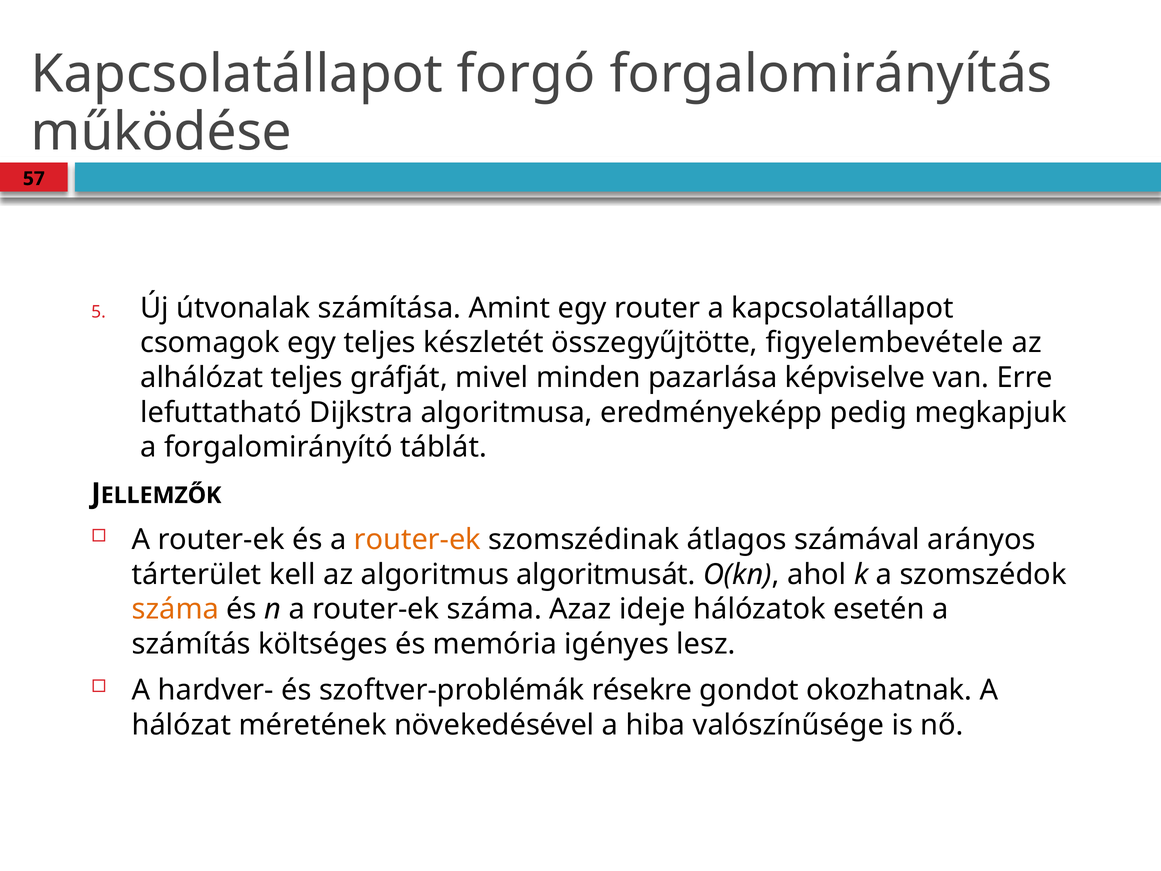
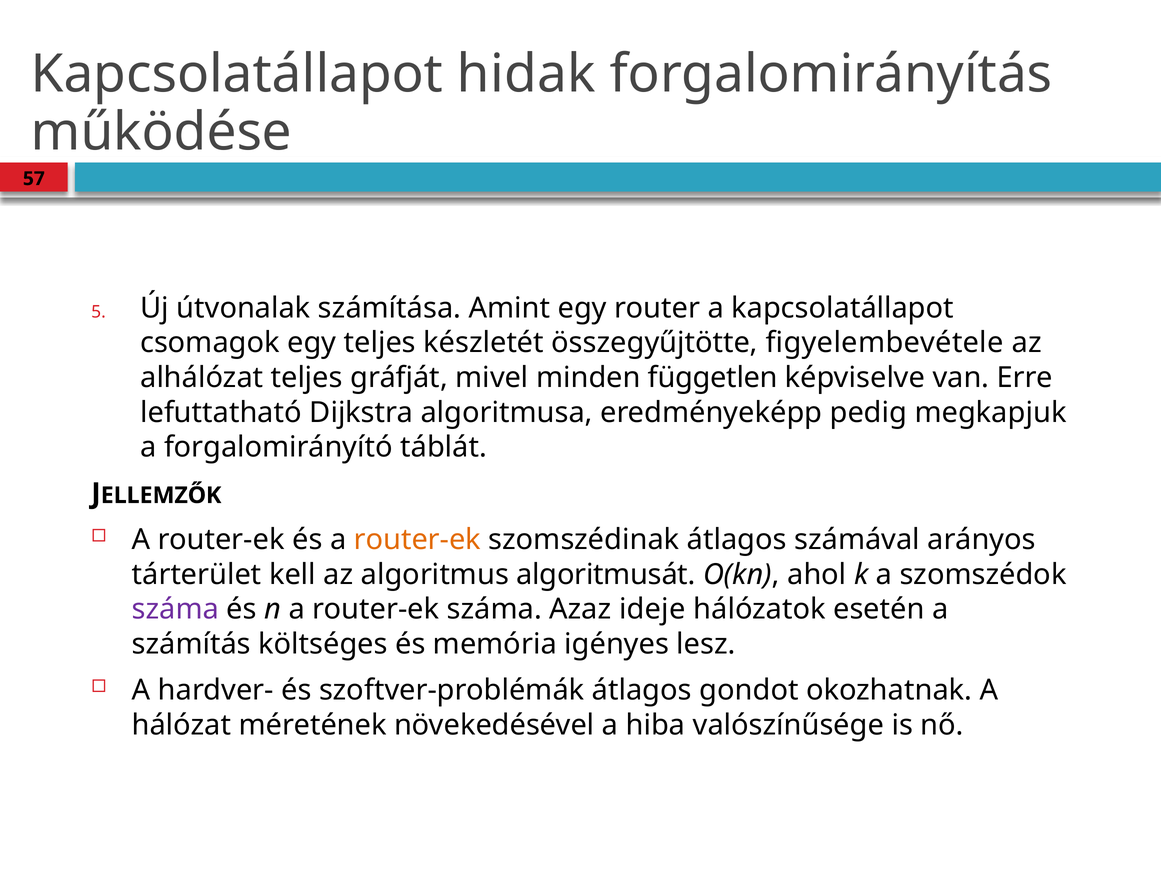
forgó: forgó -> hidak (526, 74)
pazarlása: pazarlása -> független (713, 378)
száma colour: orange -> purple (175, 609)
szoftver-problémák résekre: résekre -> átlagos (642, 690)
